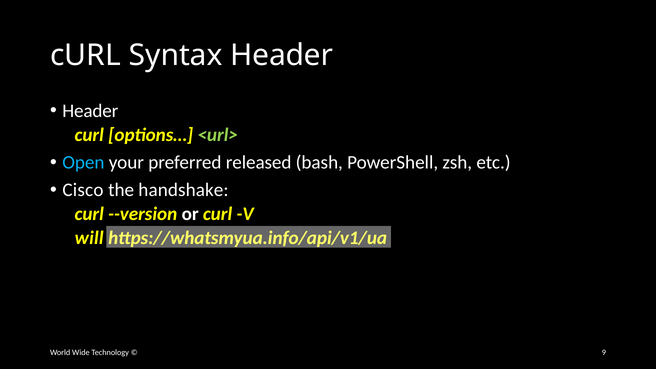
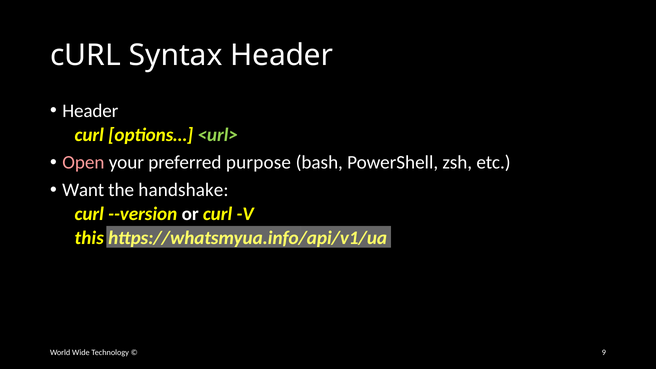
Open colour: light blue -> pink (83, 162)
released: released -> purpose (258, 162)
Cisco: Cisco -> Want (83, 190)
will: will -> this (89, 238)
